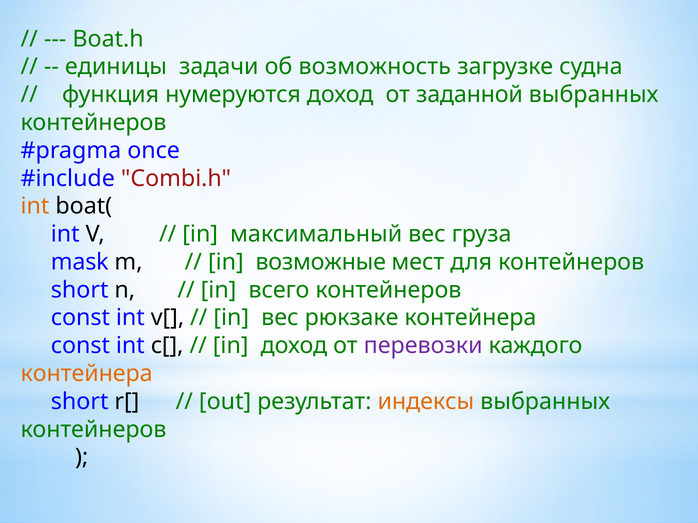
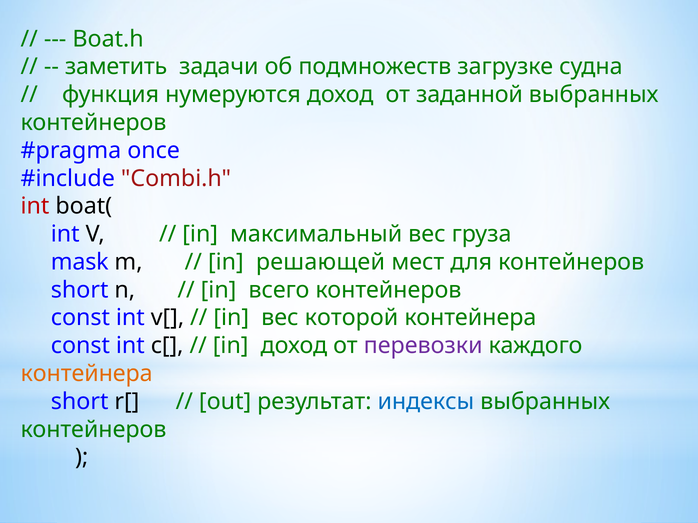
единицы: единицы -> заметить (116, 67)
возможность: возможность -> подмножеств (375, 67)
int colour: orange -> red (35, 206)
возможные: возможные -> решающей (320, 262)
рюкзаке: рюкзаке -> которой (351, 318)
индексы colour: orange -> blue (426, 402)
